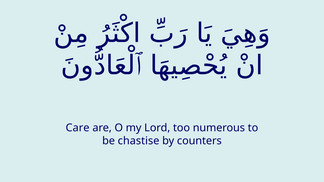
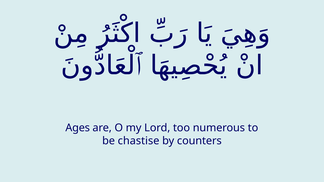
Care: Care -> Ages (78, 128)
